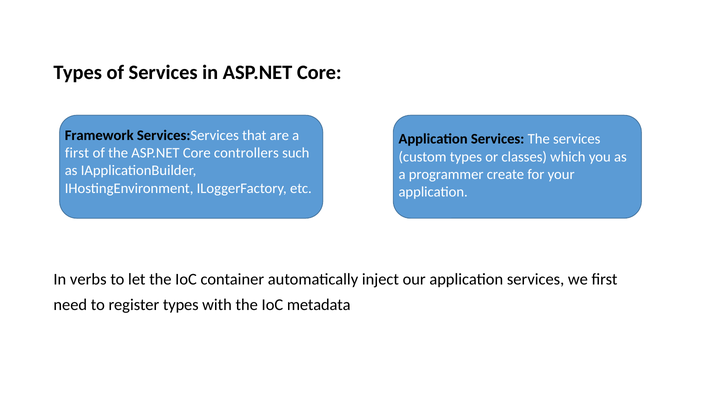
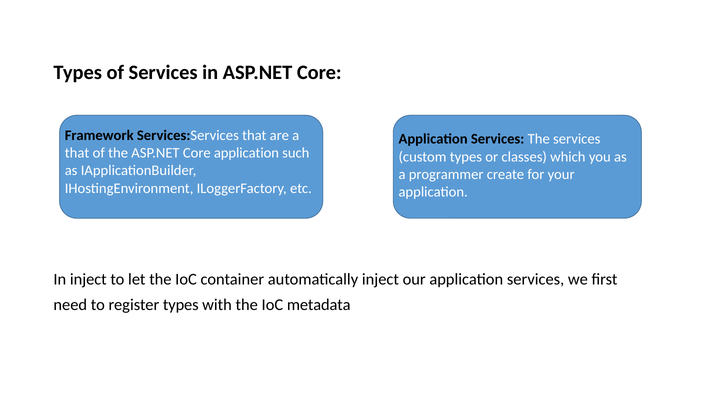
first: first -> that (77, 153)
Core controllers: controllers -> application (246, 153)
In verbs: verbs -> inject (88, 280)
